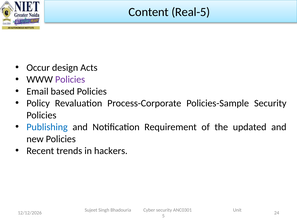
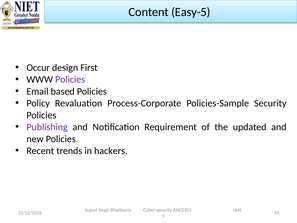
Real-5: Real-5 -> Easy-5 (191, 12)
Acts: Acts -> First (89, 68)
Publishing colour: blue -> purple (47, 127)
